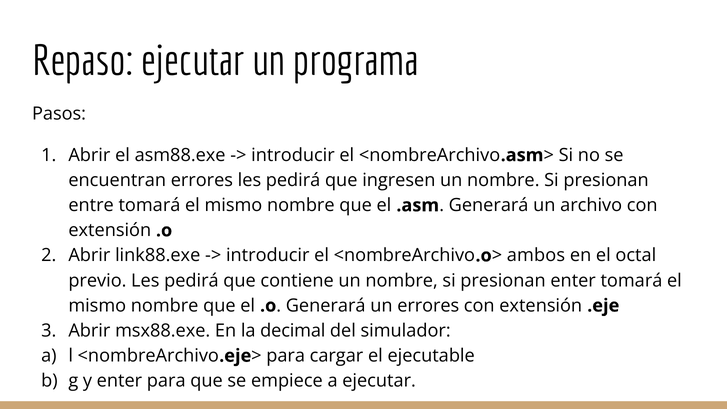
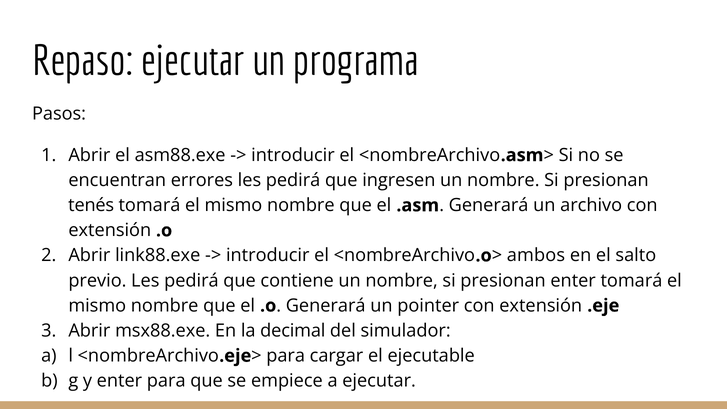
entre: entre -> tenés (91, 205)
octal: octal -> salto (636, 255)
un errores: errores -> pointer (428, 306)
